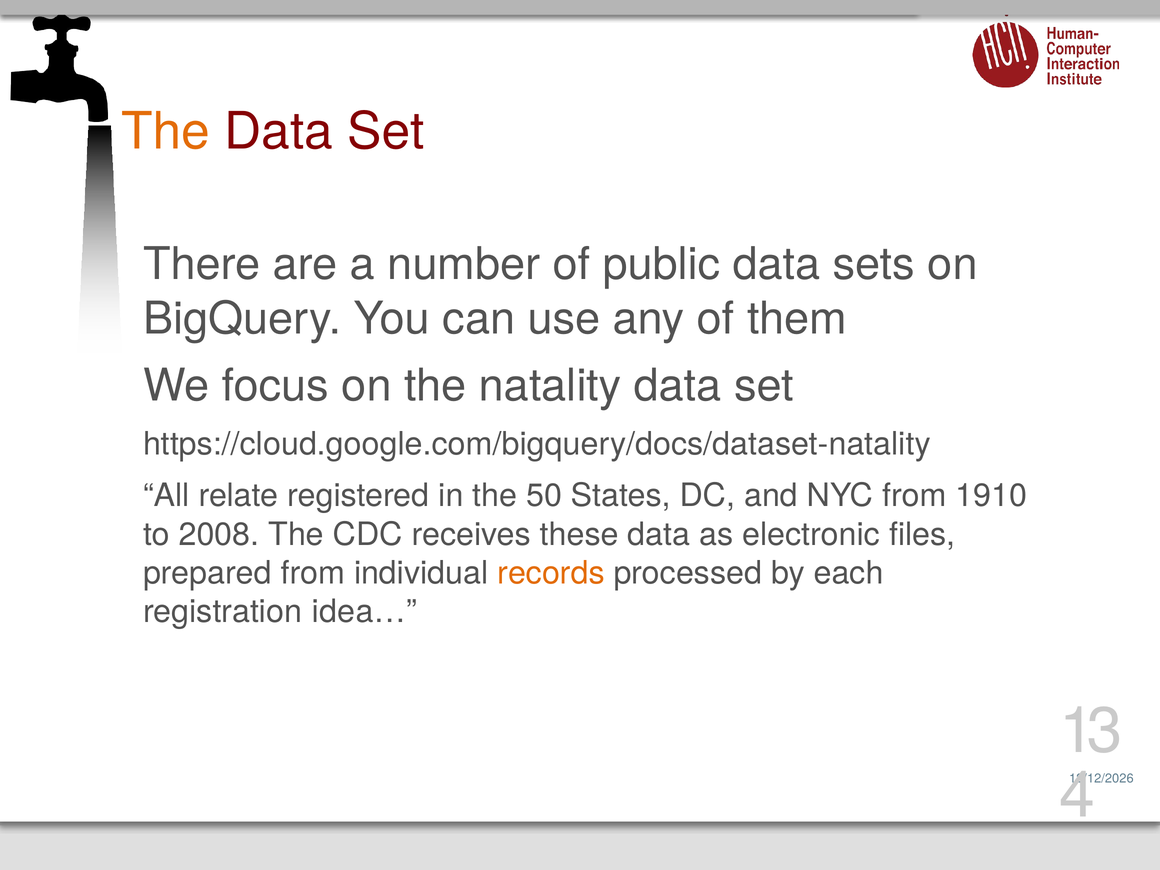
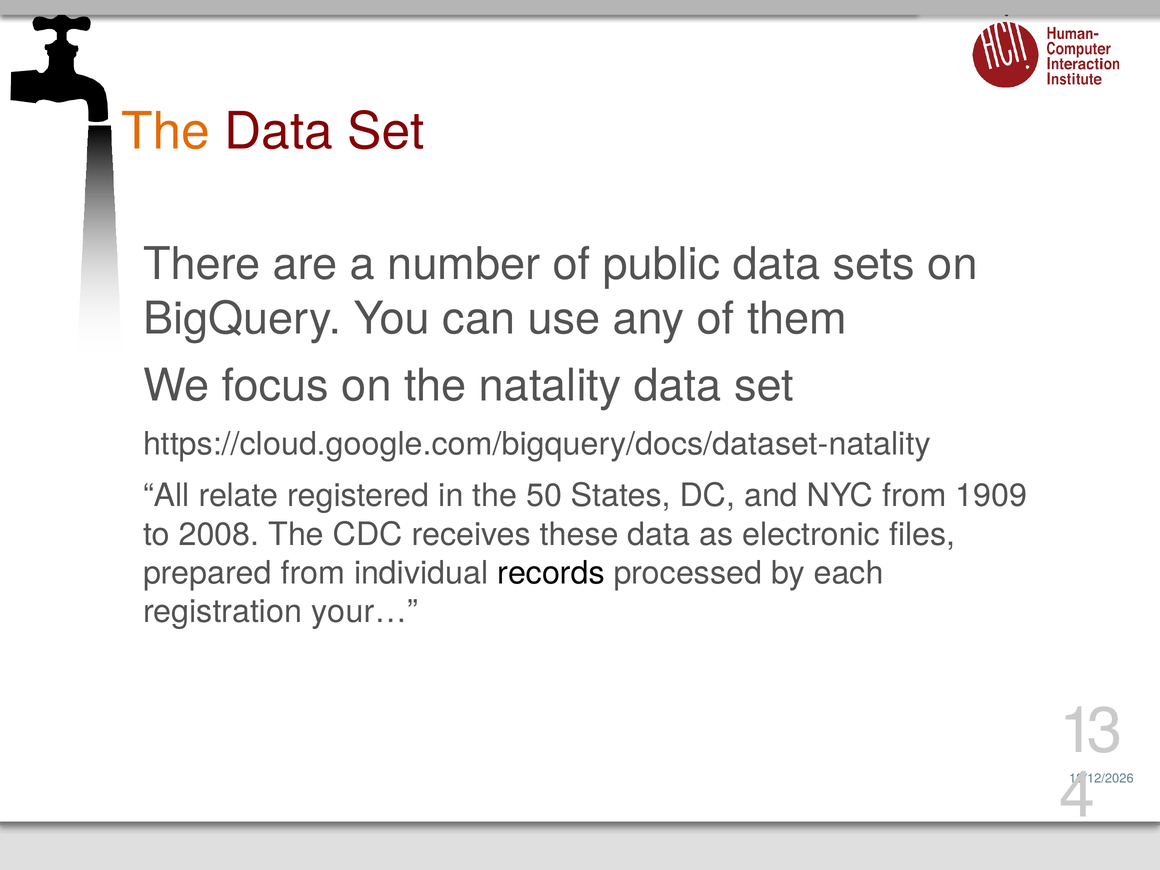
1910: 1910 -> 1909 (991, 496)
records colour: orange -> black (551, 573)
idea…: idea… -> your… (364, 612)
